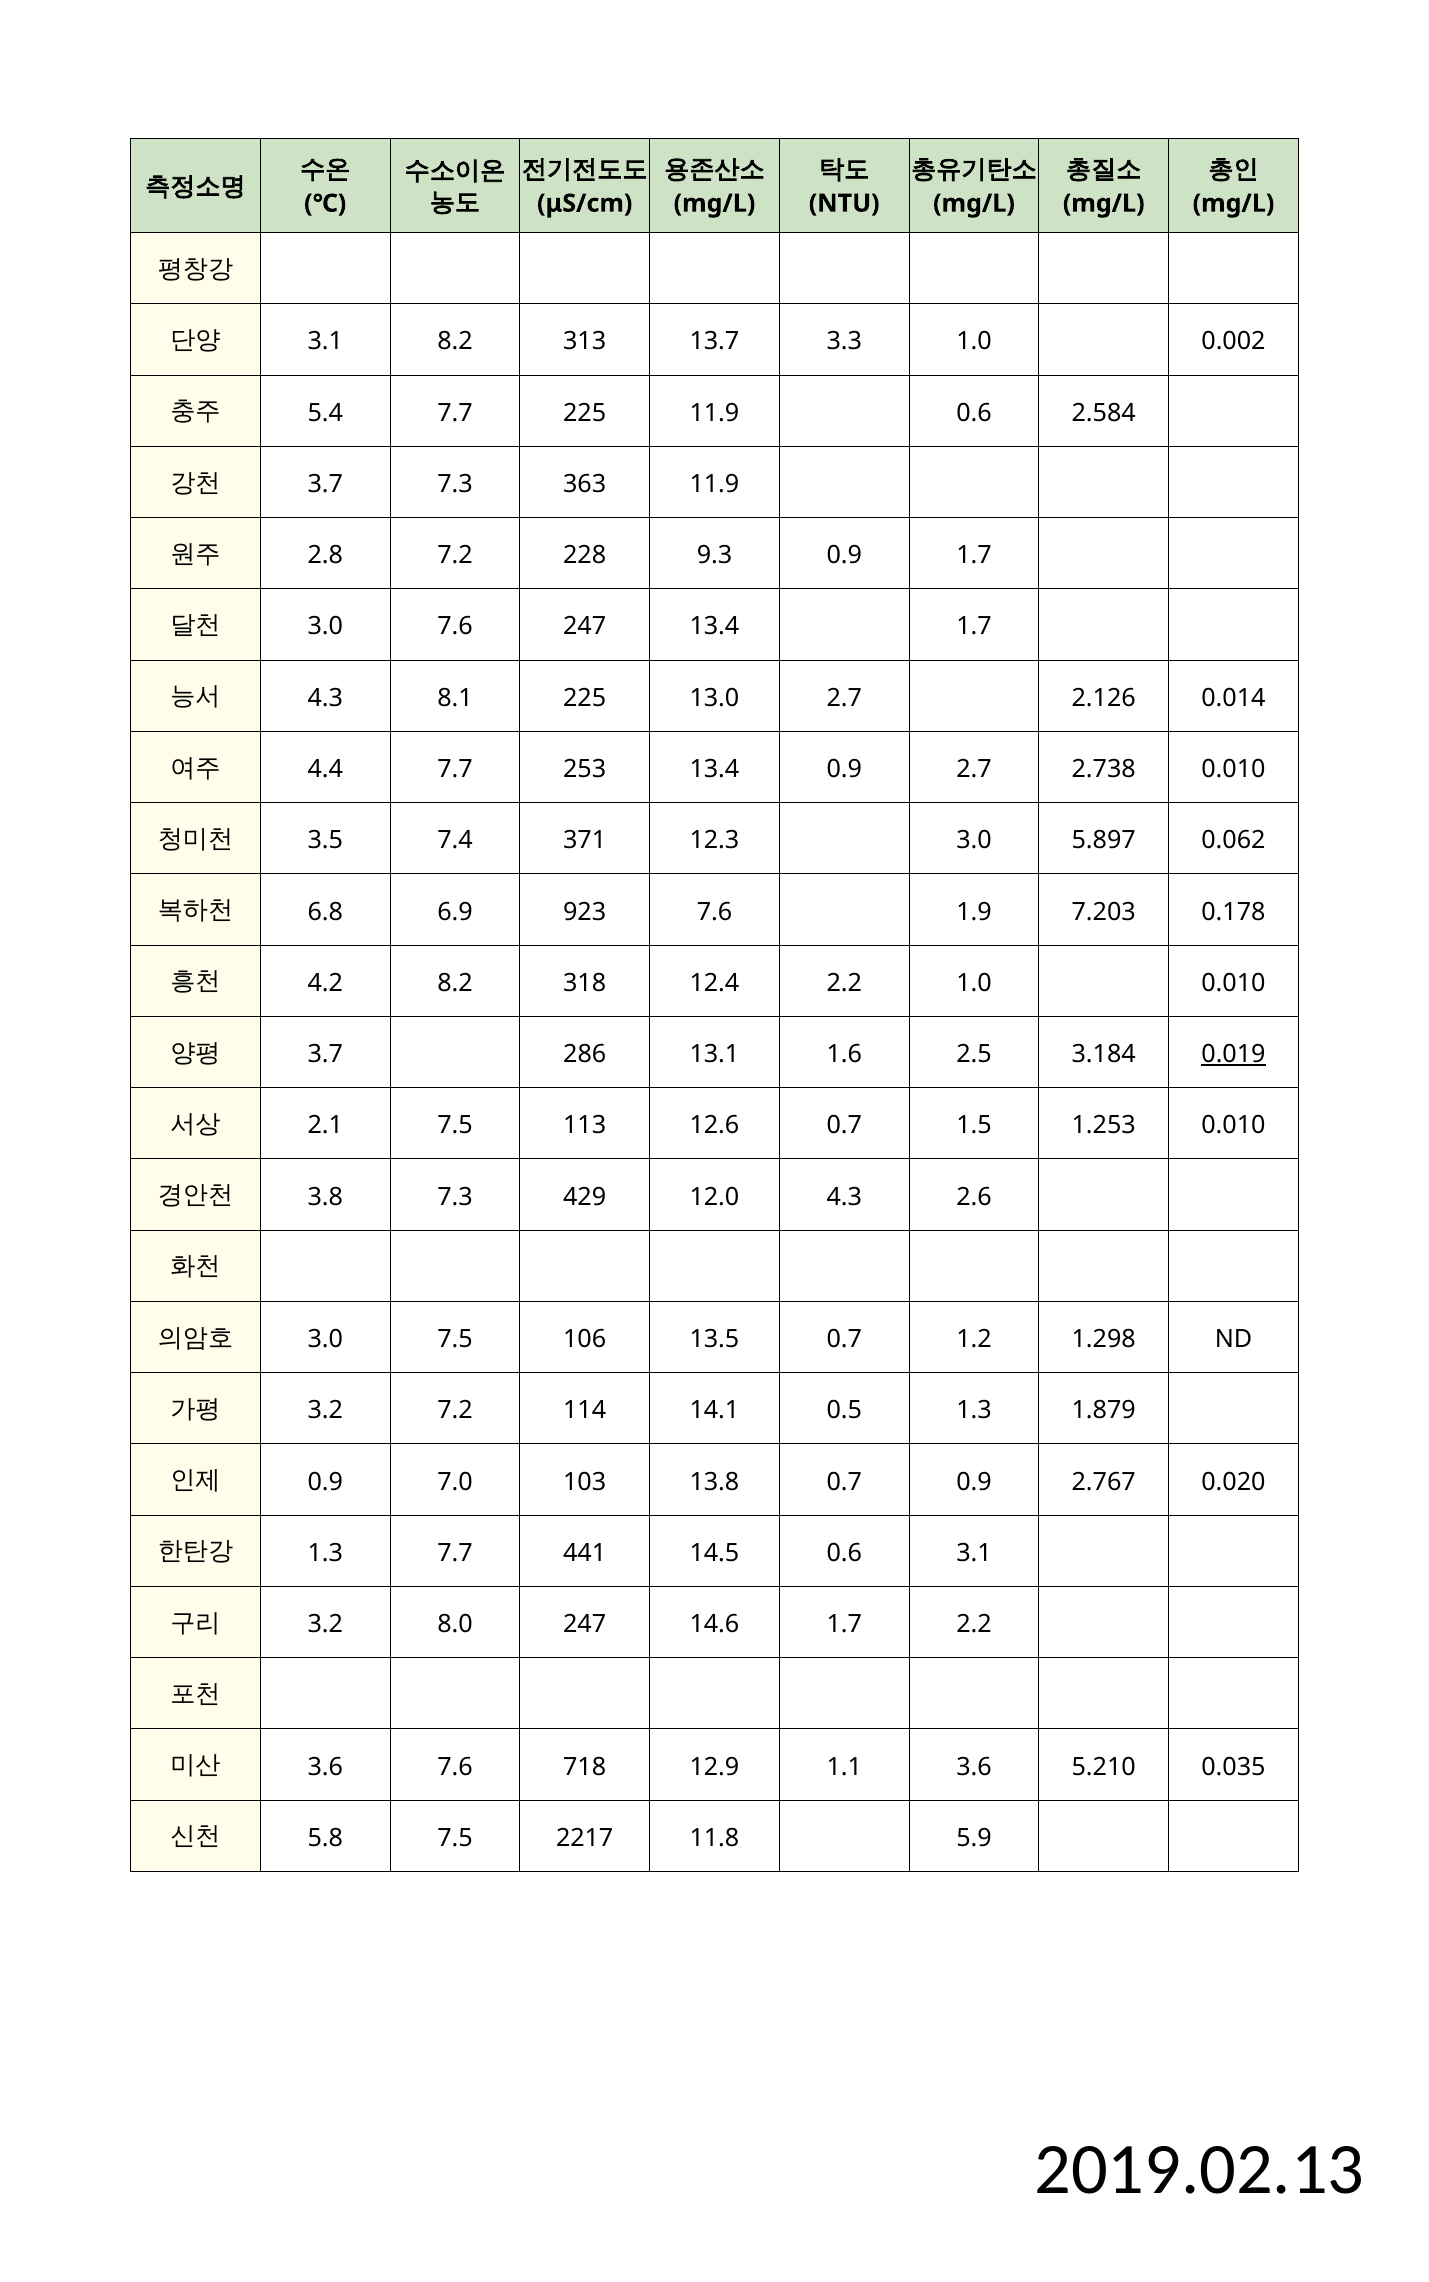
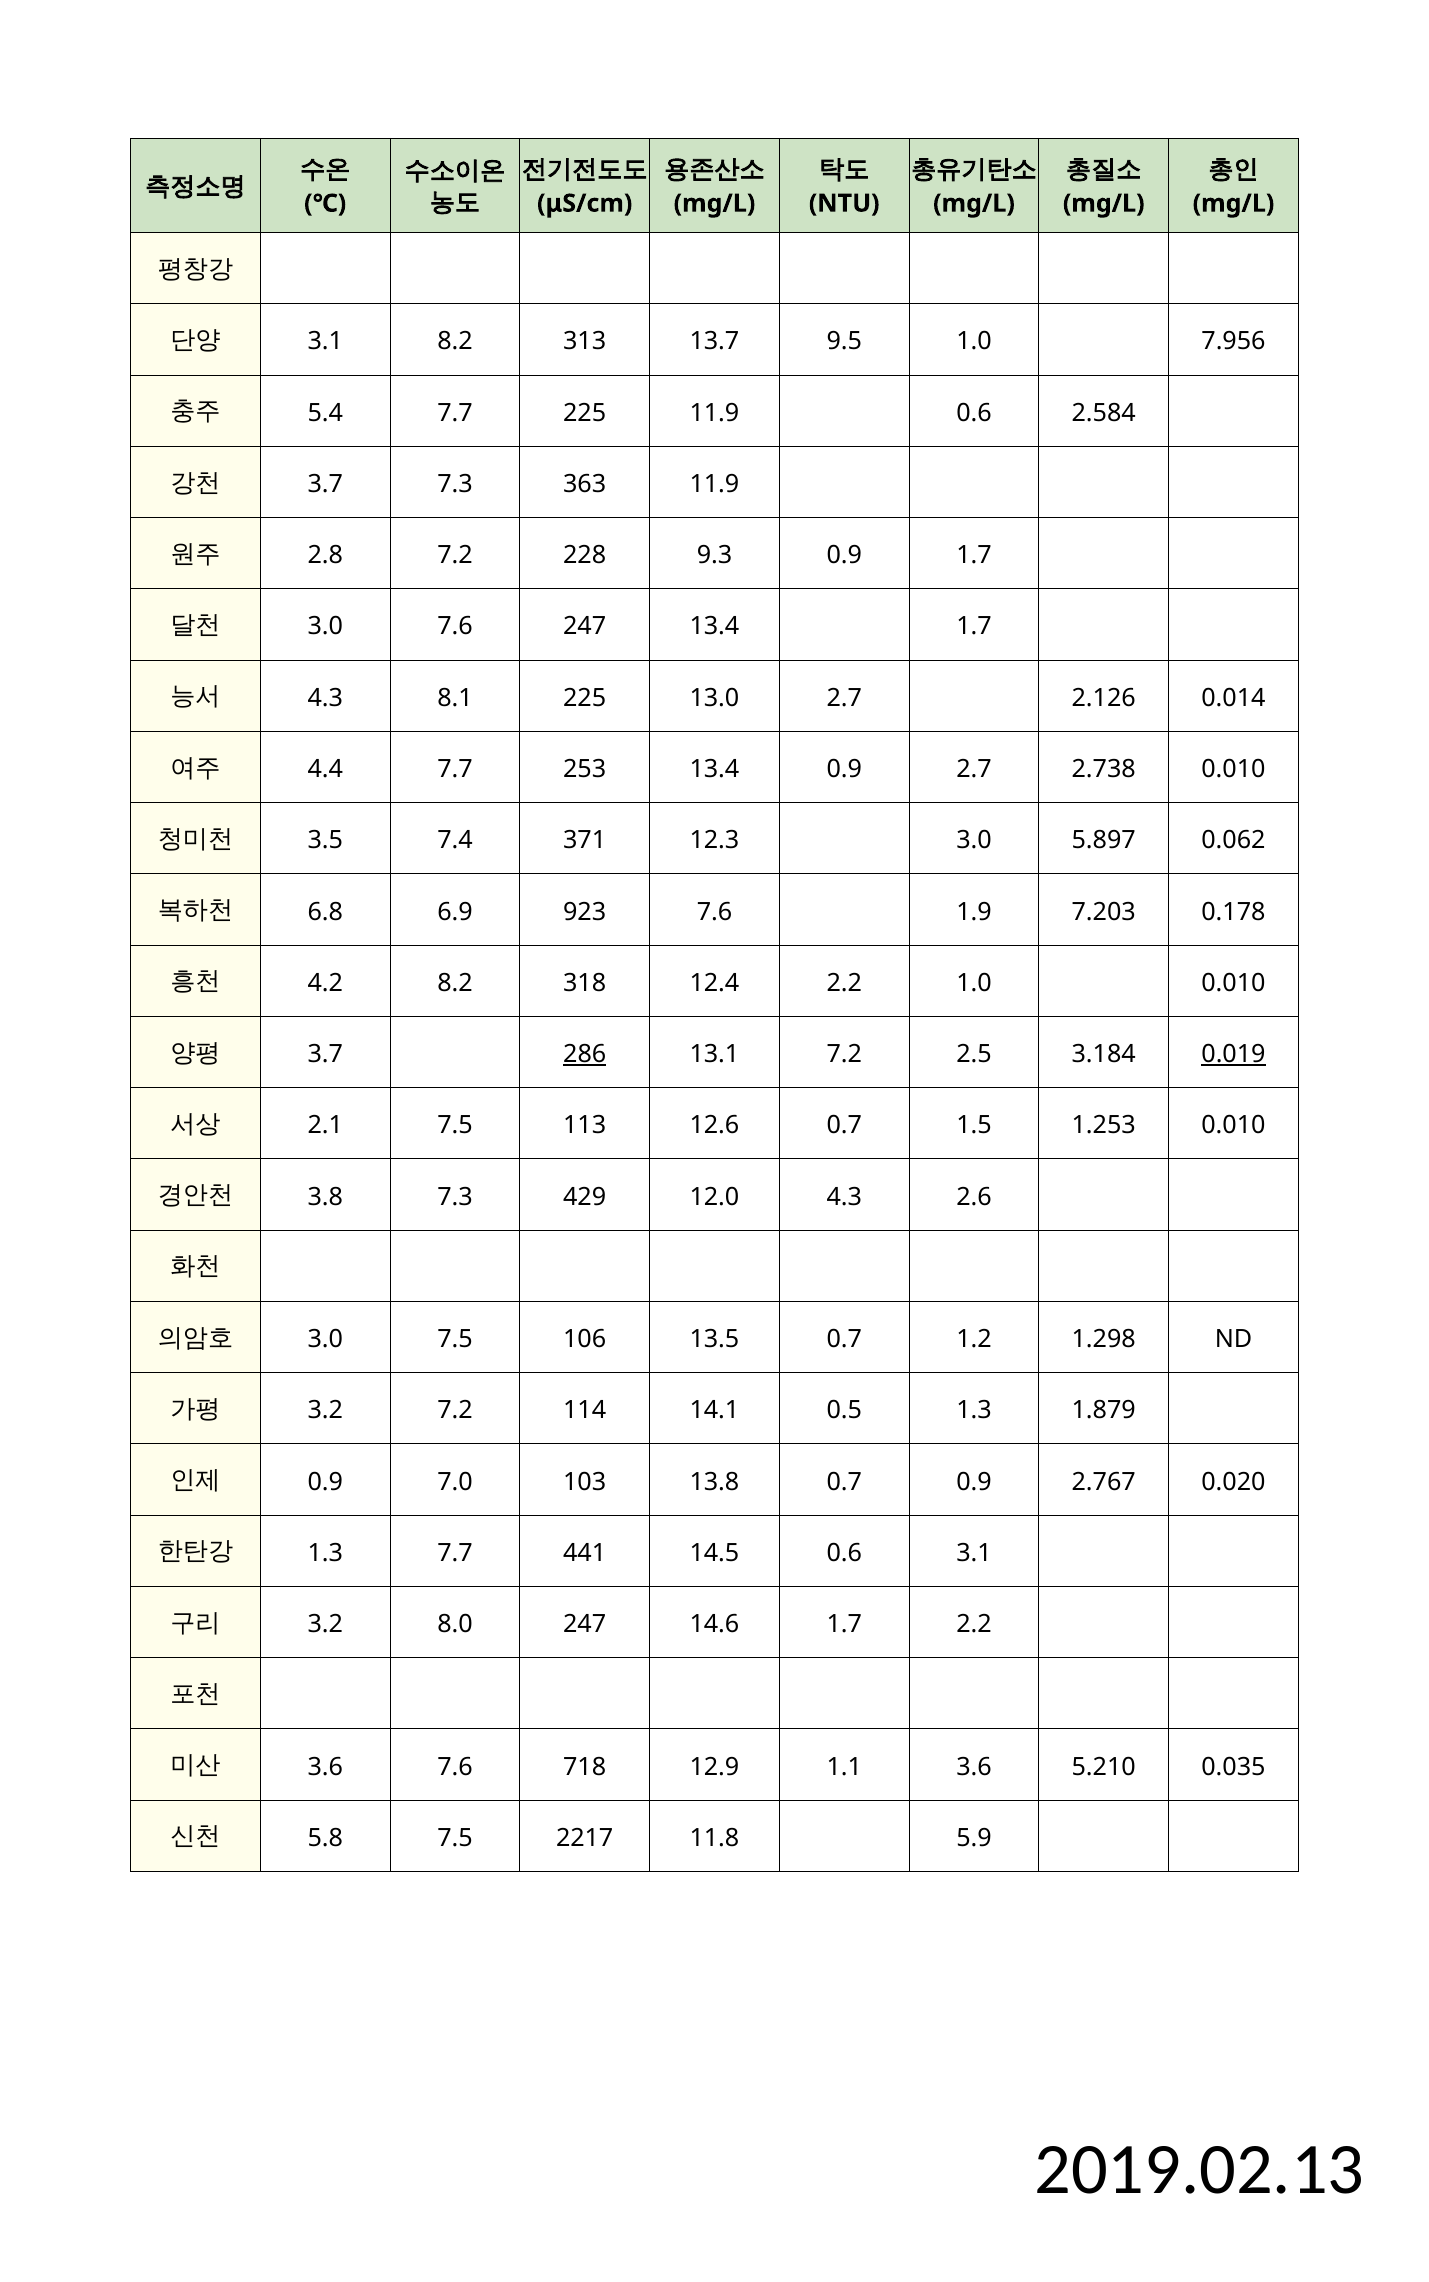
3.3: 3.3 -> 9.5 (844, 342)
0.002: 0.002 -> 7.956 (1233, 342)
286 underline: none -> present (585, 1054)
13.1 1.6: 1.6 -> 7.2 (844, 1054)
